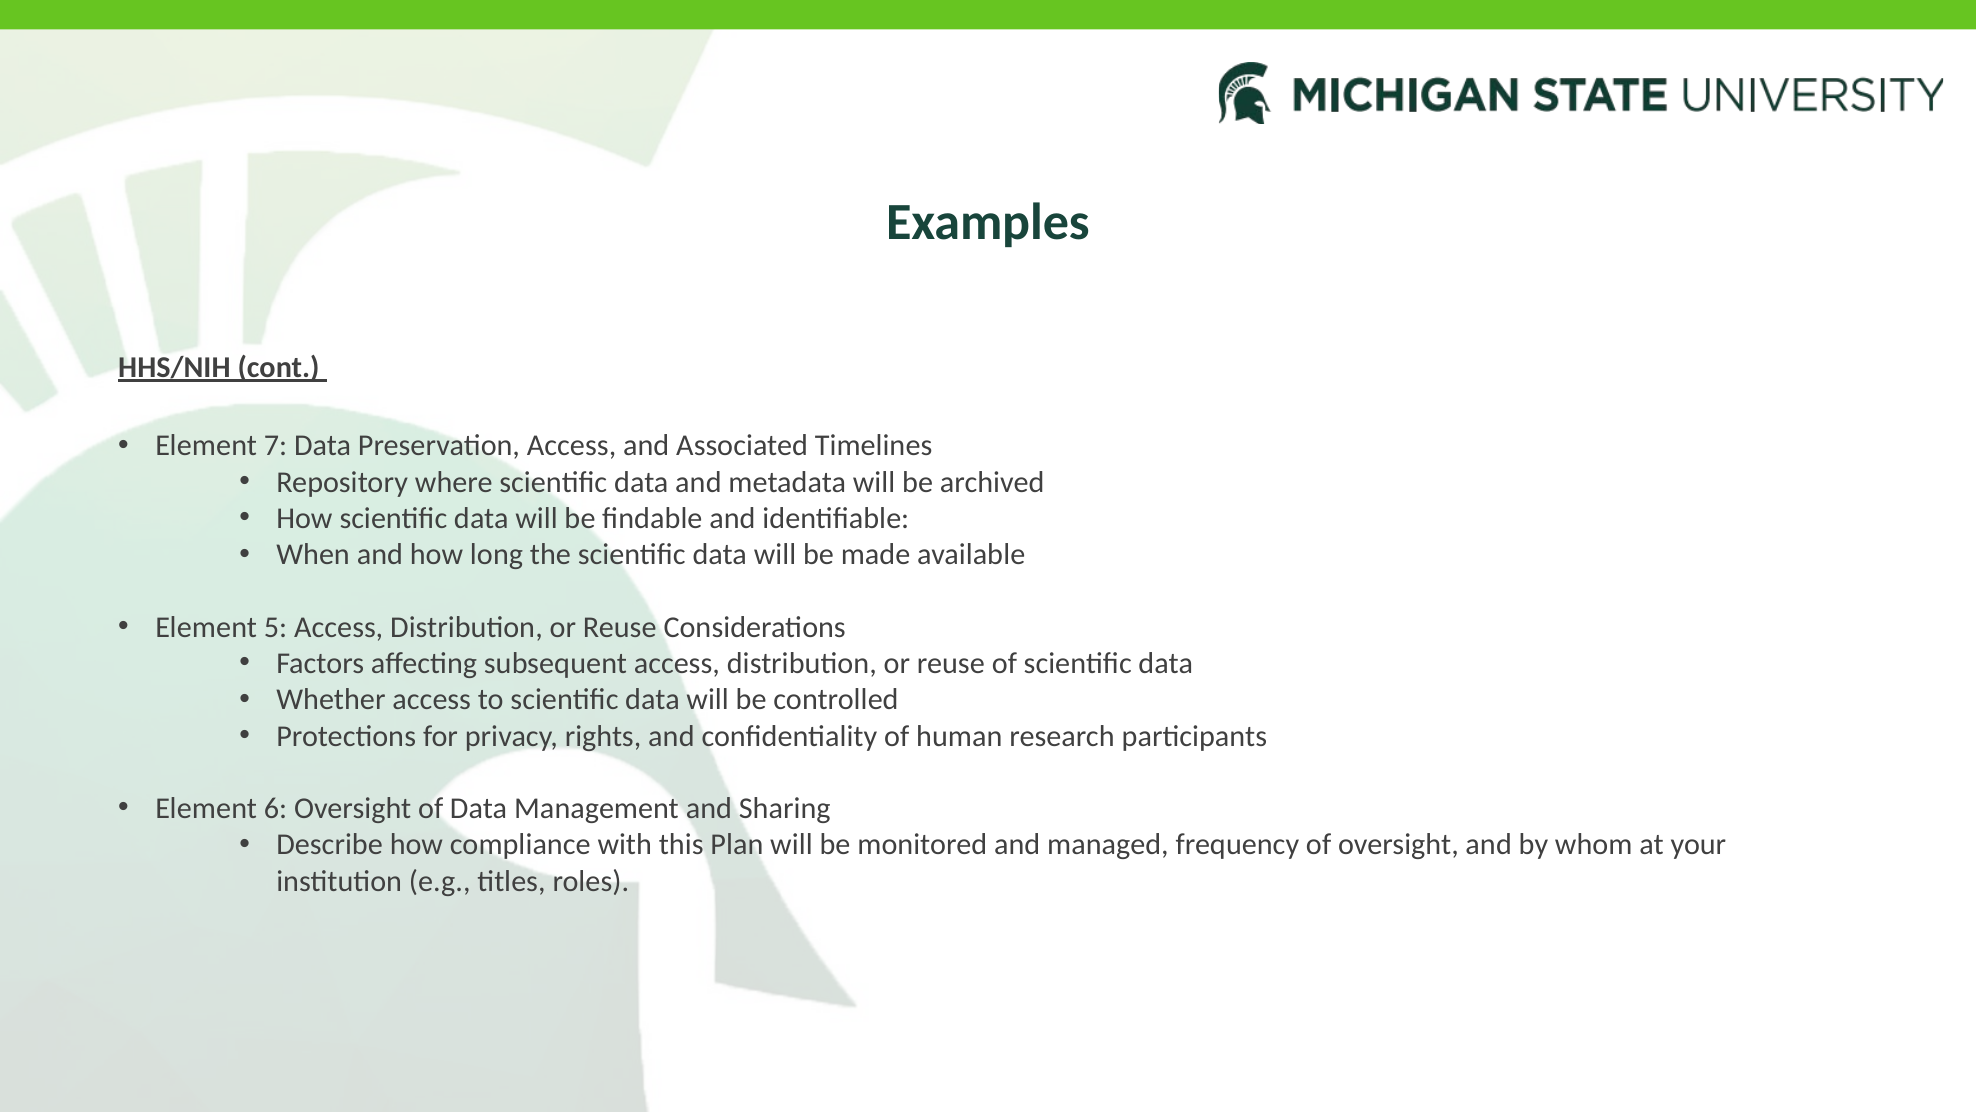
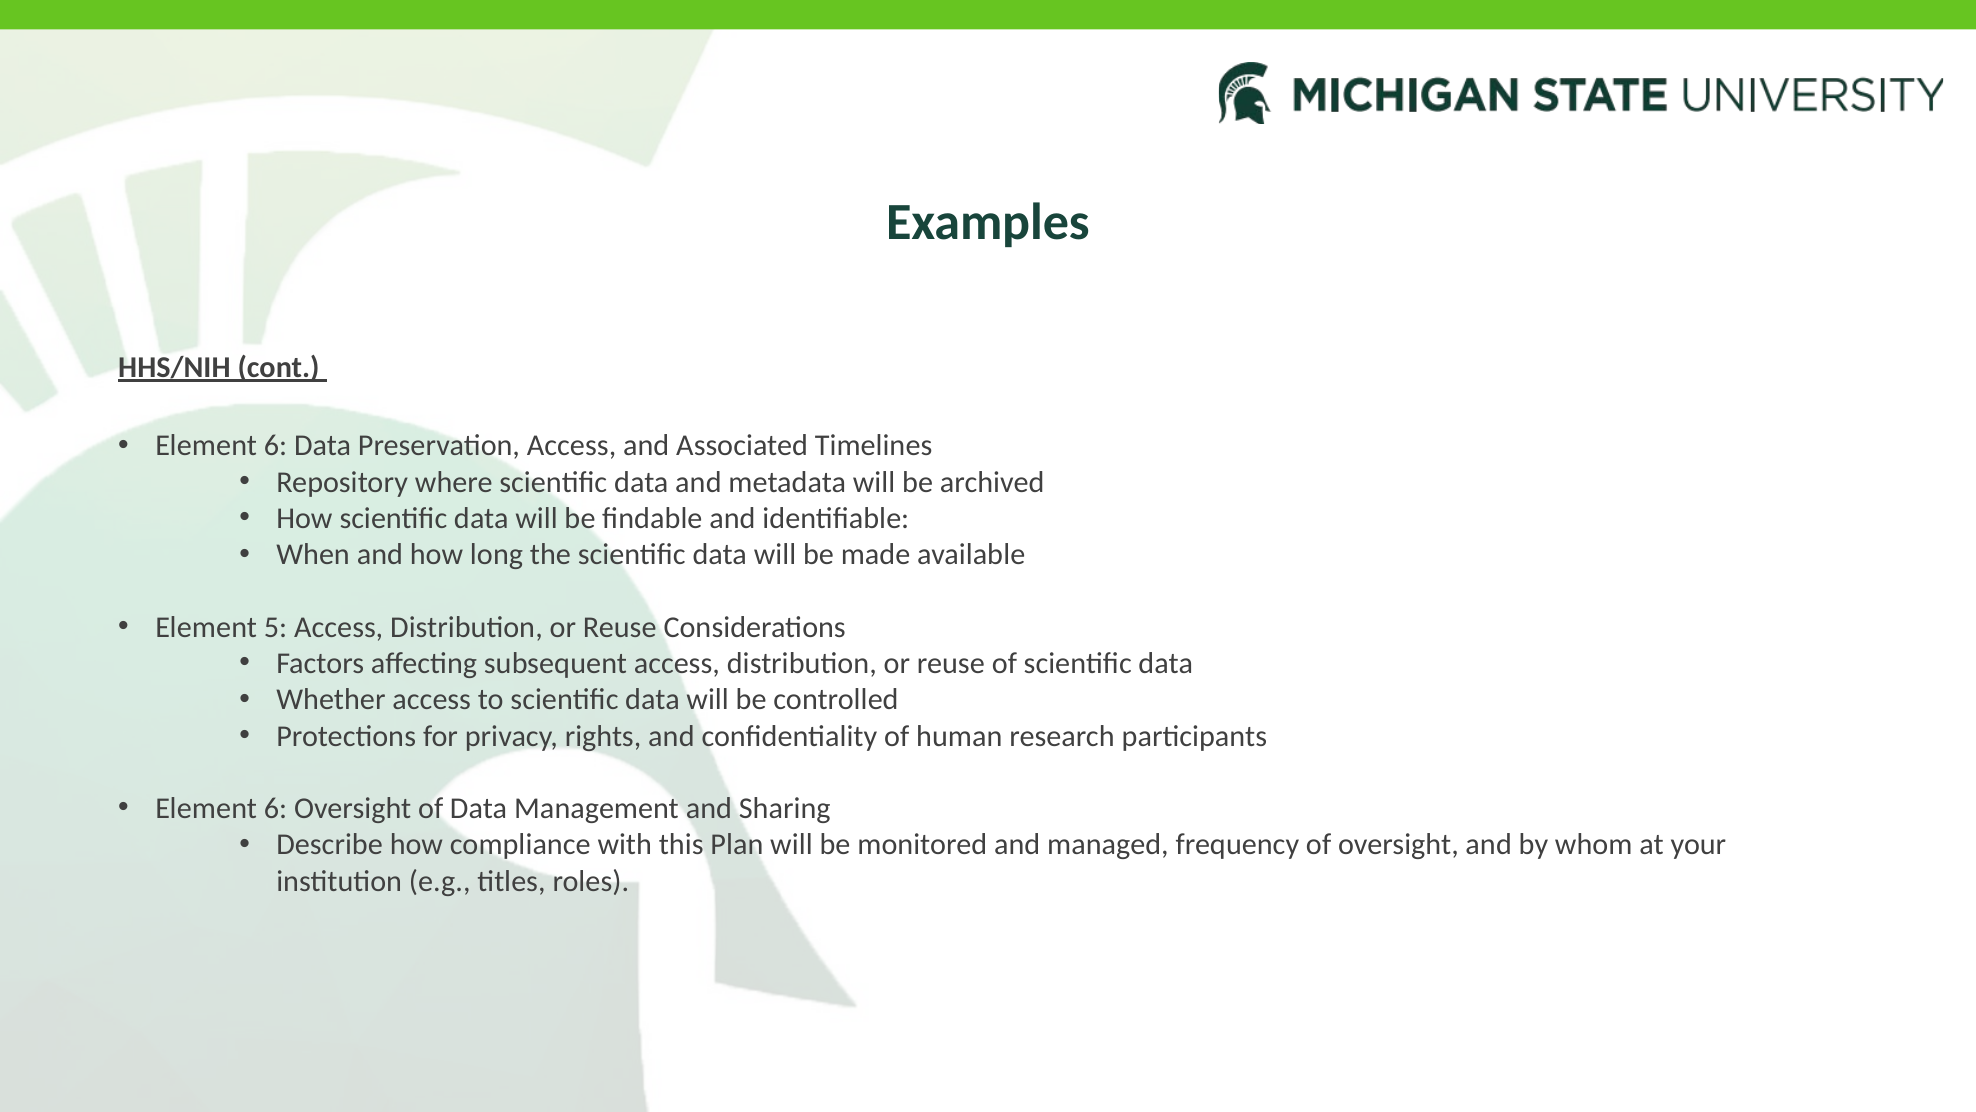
7: 7 -> 6 (275, 446)
